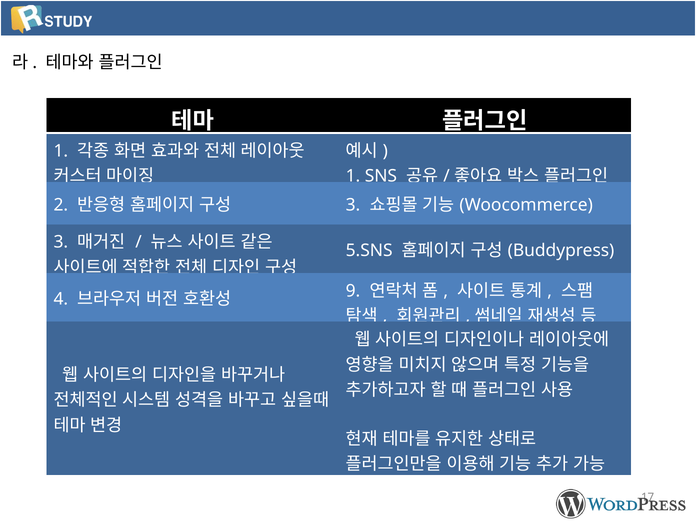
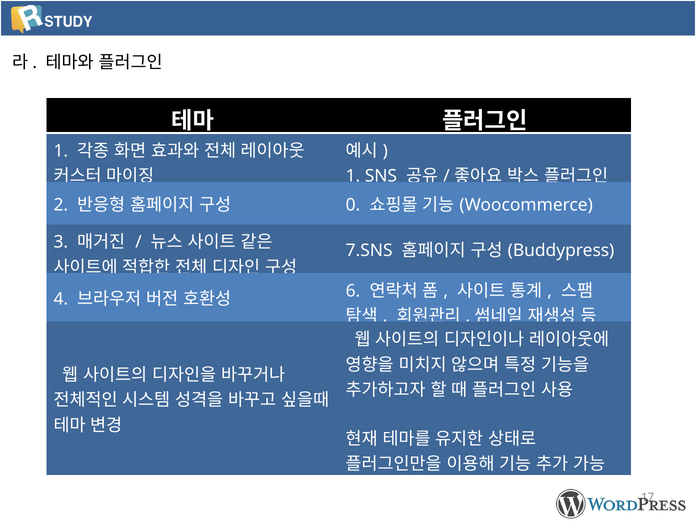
3: 3 -> 0 (353, 205)
5.SNS: 5.SNS -> 7.SNS (369, 250)
9: 9 -> 6 (353, 291)
